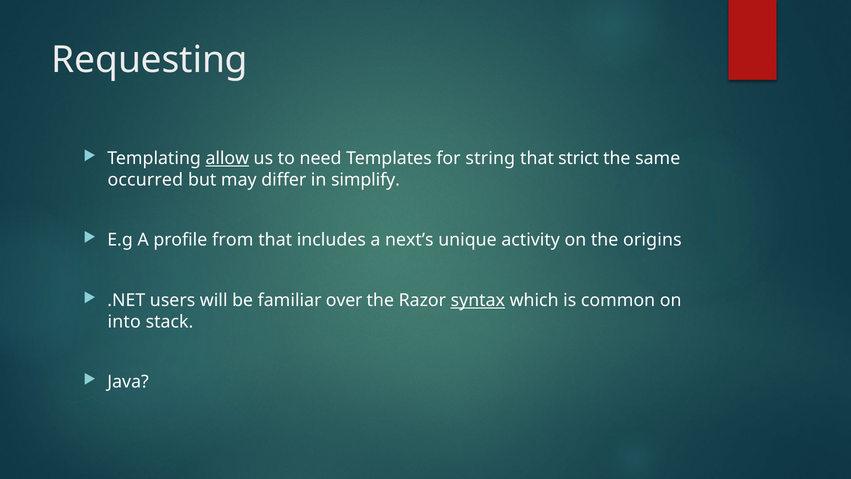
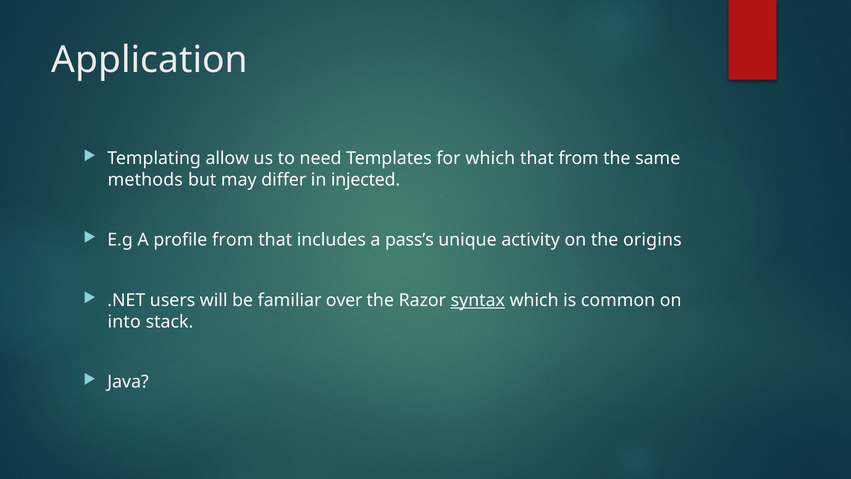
Requesting: Requesting -> Application (150, 60)
allow underline: present -> none (227, 158)
for string: string -> which (490, 158)
that strict: strict -> from (579, 158)
occurred: occurred -> methods (145, 180)
simplify: simplify -> injected (366, 180)
next’s: next’s -> pass’s (409, 240)
